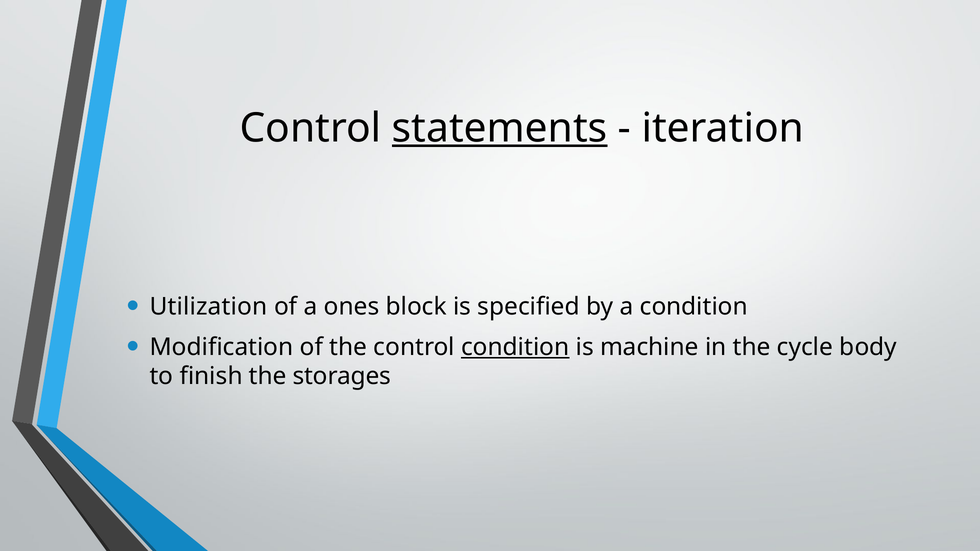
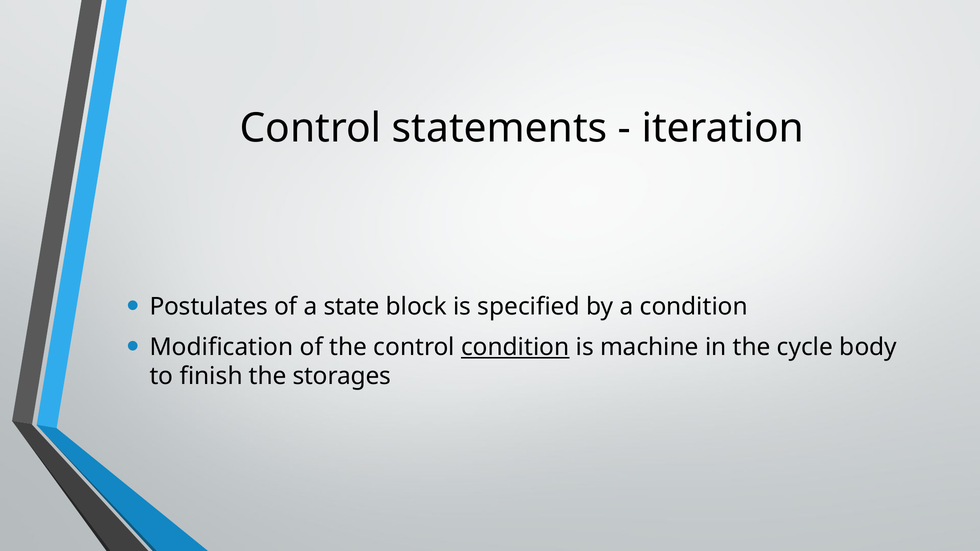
statements underline: present -> none (500, 128)
Utilization: Utilization -> Postulates (209, 307)
ones: ones -> state (352, 307)
